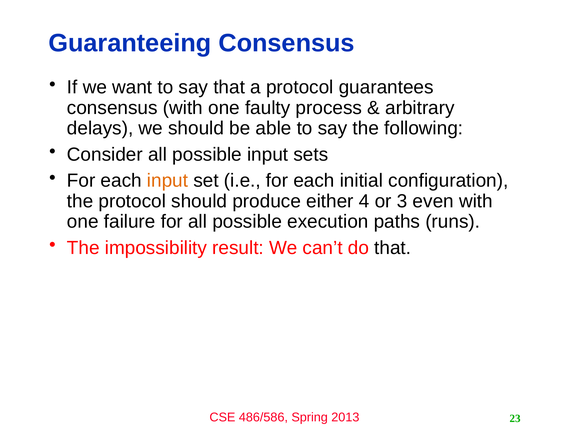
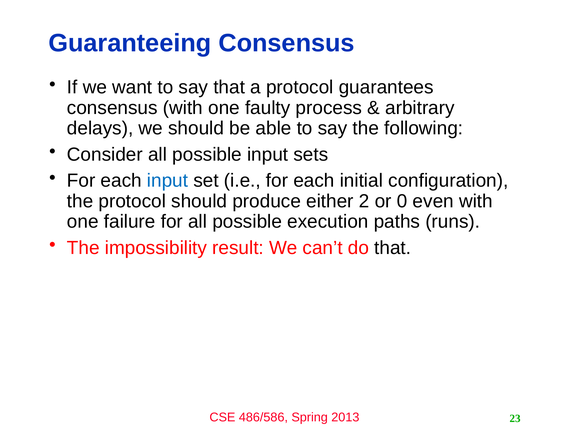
input colour: orange -> blue (168, 181)
4: 4 -> 2 (364, 201)
3: 3 -> 0 (402, 201)
